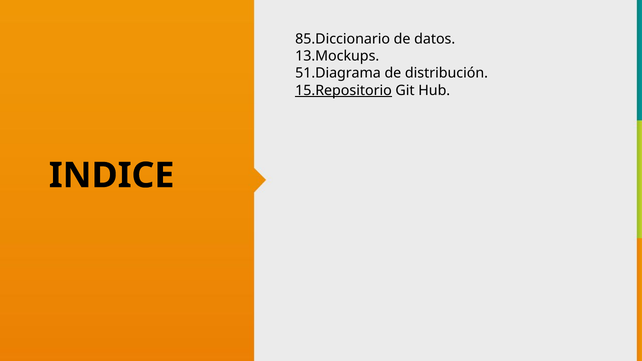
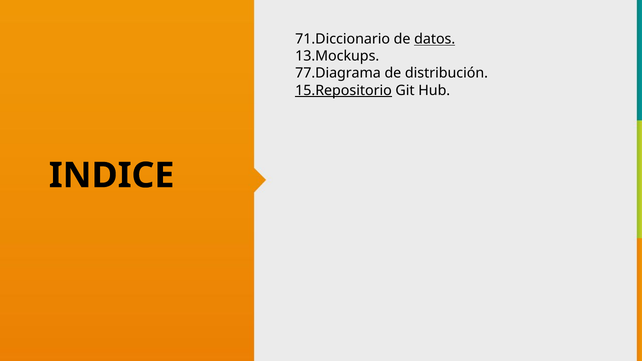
85.Diccionario: 85.Diccionario -> 71.Diccionario (343, 39)
datos underline: none -> present (435, 39)
51.Diagrama: 51.Diagrama -> 77.Diagrama (338, 73)
